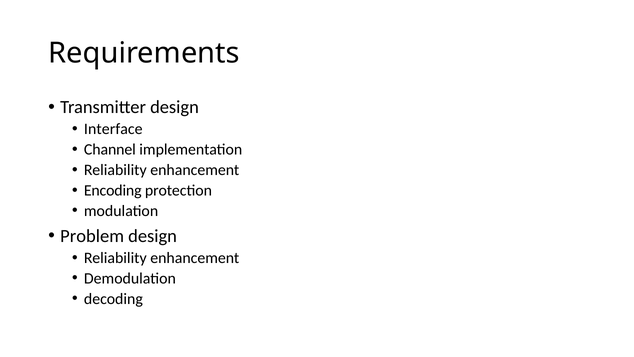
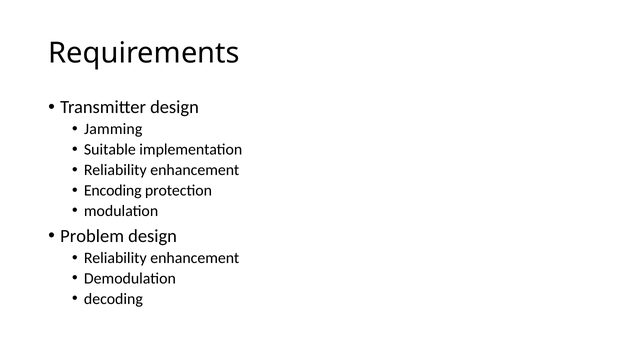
Interface: Interface -> Jamming (113, 129)
Channel: Channel -> Suitable (110, 149)
